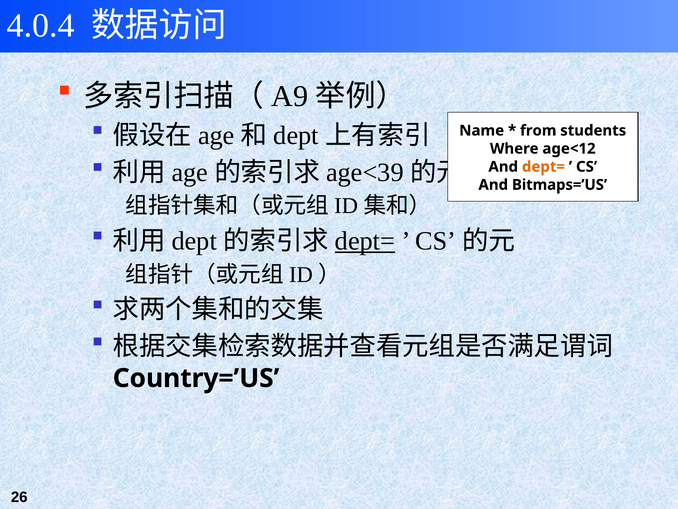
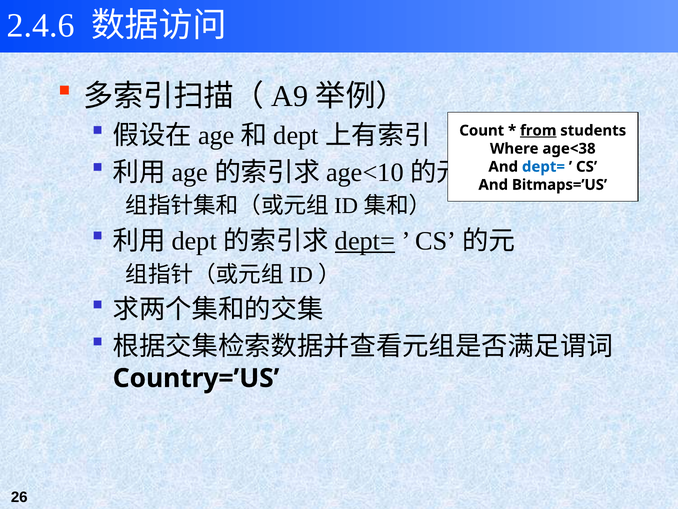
4.0.4: 4.0.4 -> 2.4.6 (41, 26)
Name: Name -> Count (482, 130)
from underline: none -> present (538, 130)
age<12: age<12 -> age<38 (569, 149)
age<39: age<39 -> age<10 (365, 172)
dept= colour: orange -> blue (543, 167)
